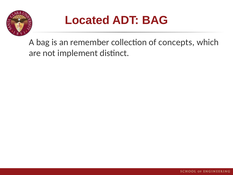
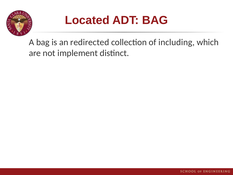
remember: remember -> redirected (90, 42)
concepts: concepts -> including (176, 42)
